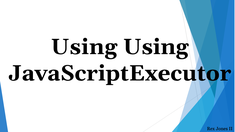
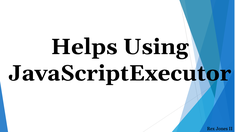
Using: Using -> Helps (84, 47)
